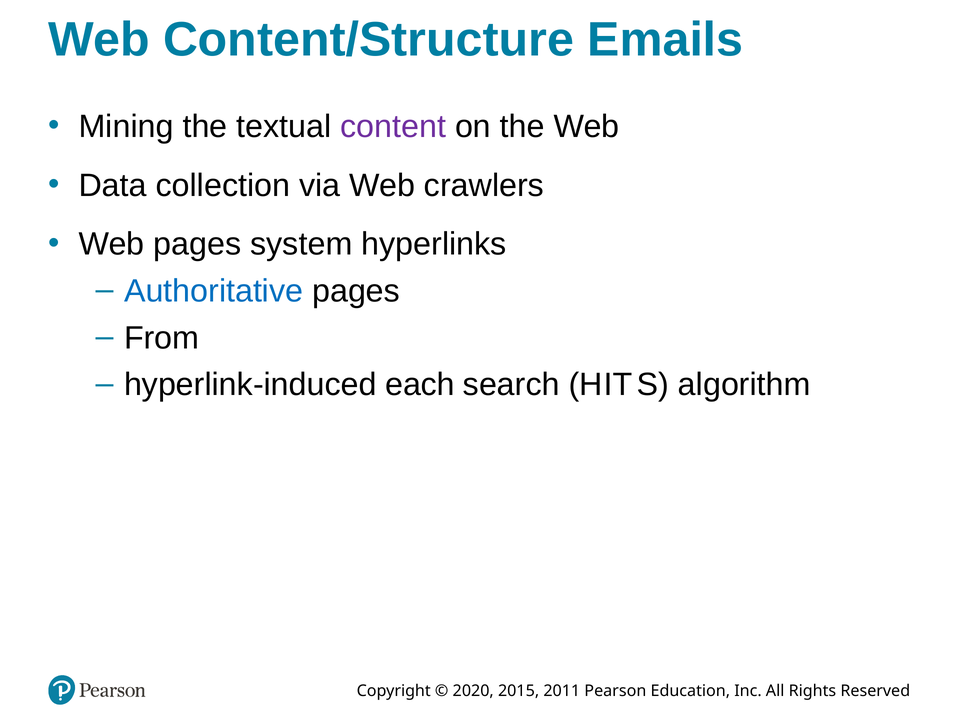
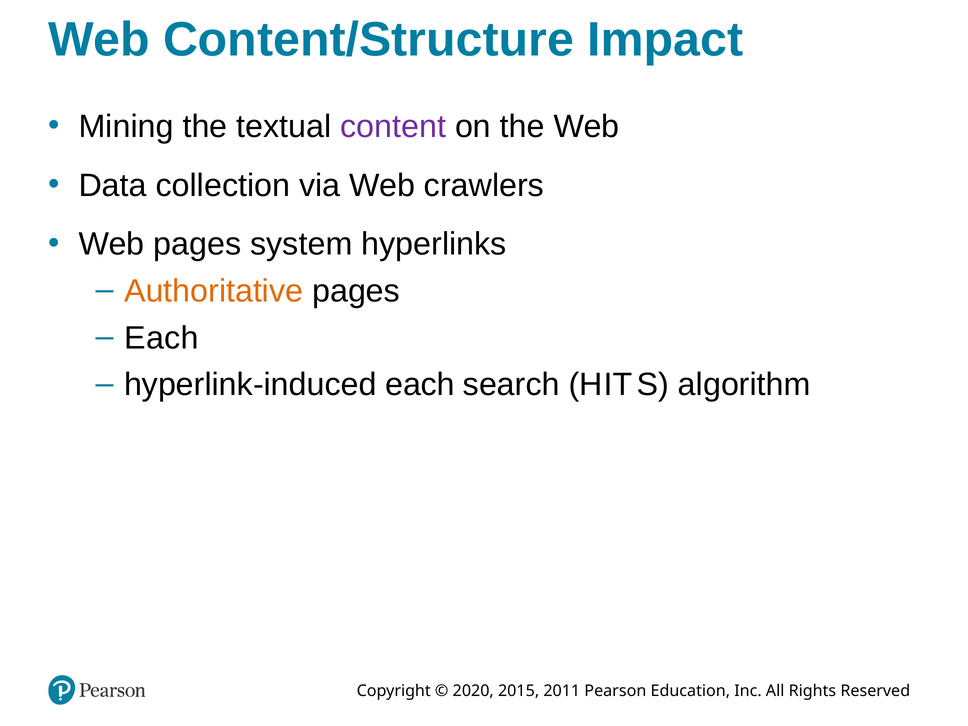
Emails: Emails -> Impact (665, 40)
Authoritative colour: blue -> orange (214, 291)
From: From -> Each (161, 338)
